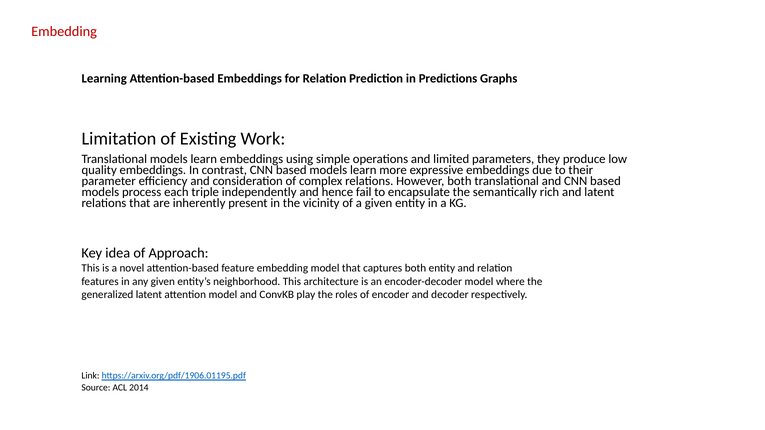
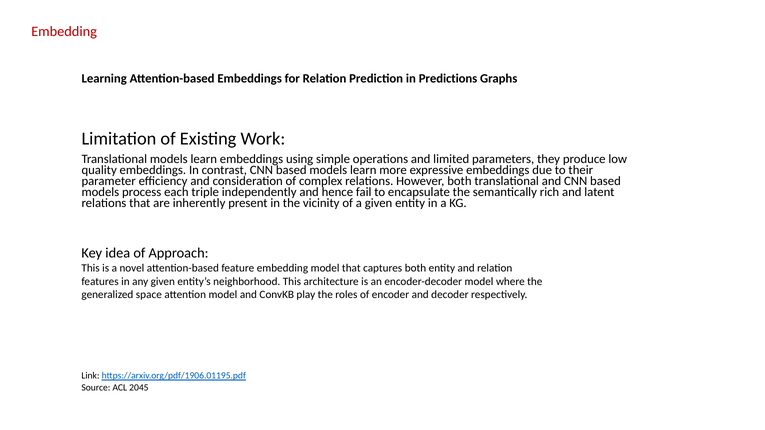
generalized latent: latent -> space (149, 295)
2014: 2014 -> 2045 (139, 388)
